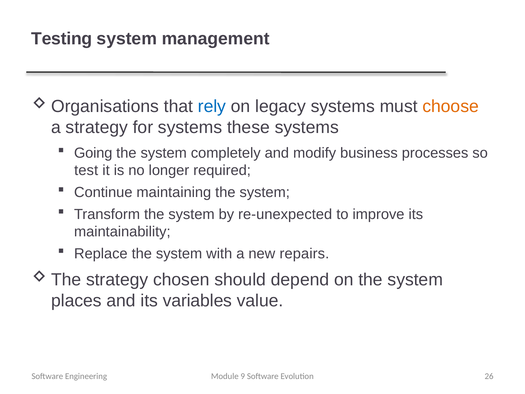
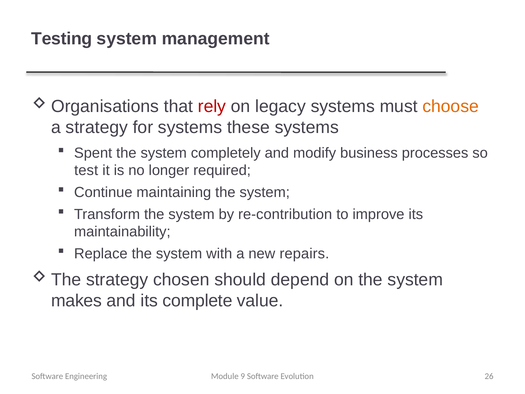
rely colour: blue -> red (212, 106)
Going: Going -> Spent (93, 153)
re-unexpected: re-unexpected -> re-contribution (285, 214)
places: places -> makes (76, 301)
variables: variables -> complete (198, 301)
